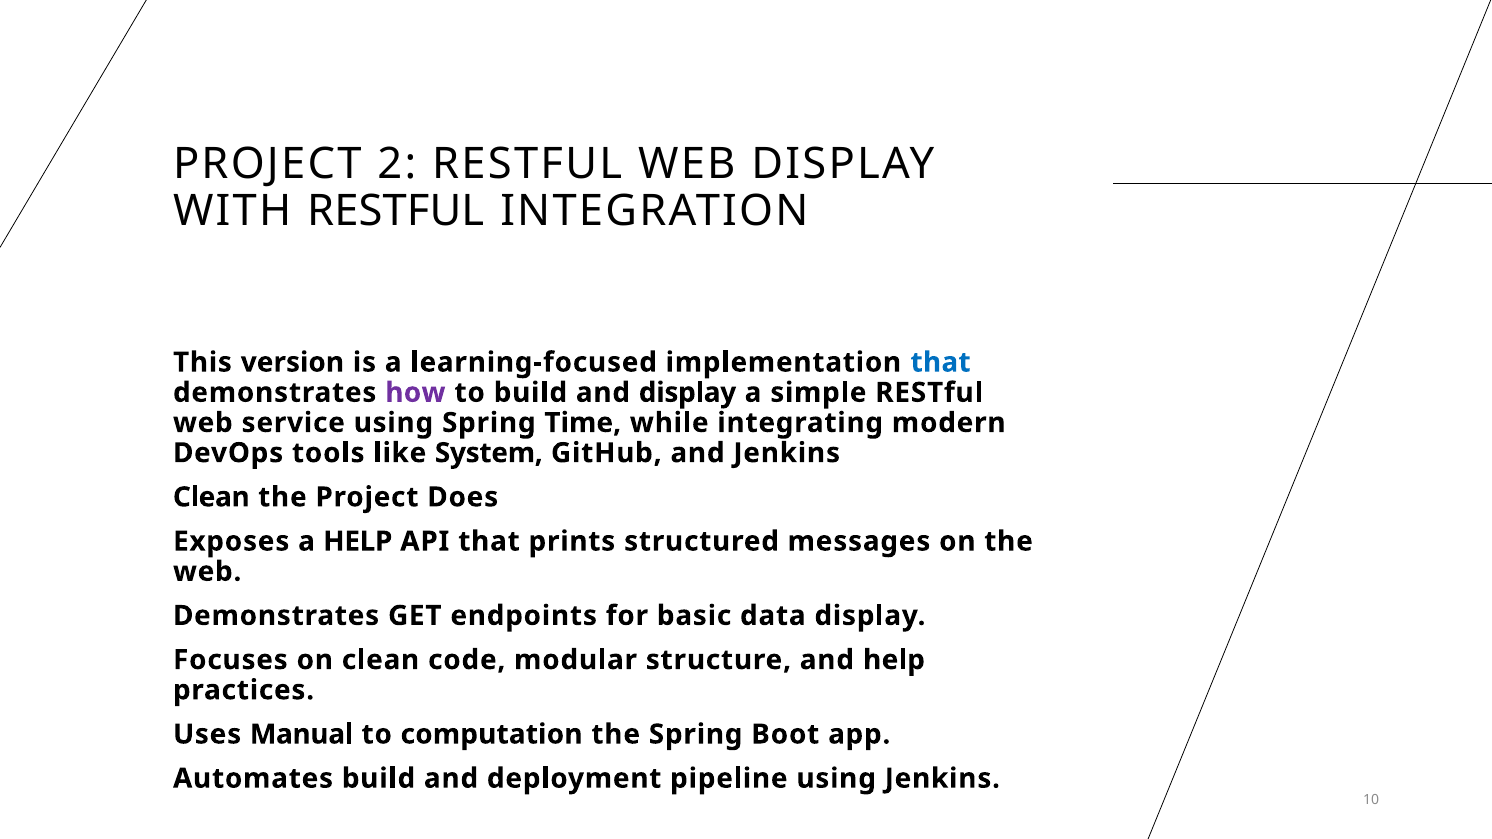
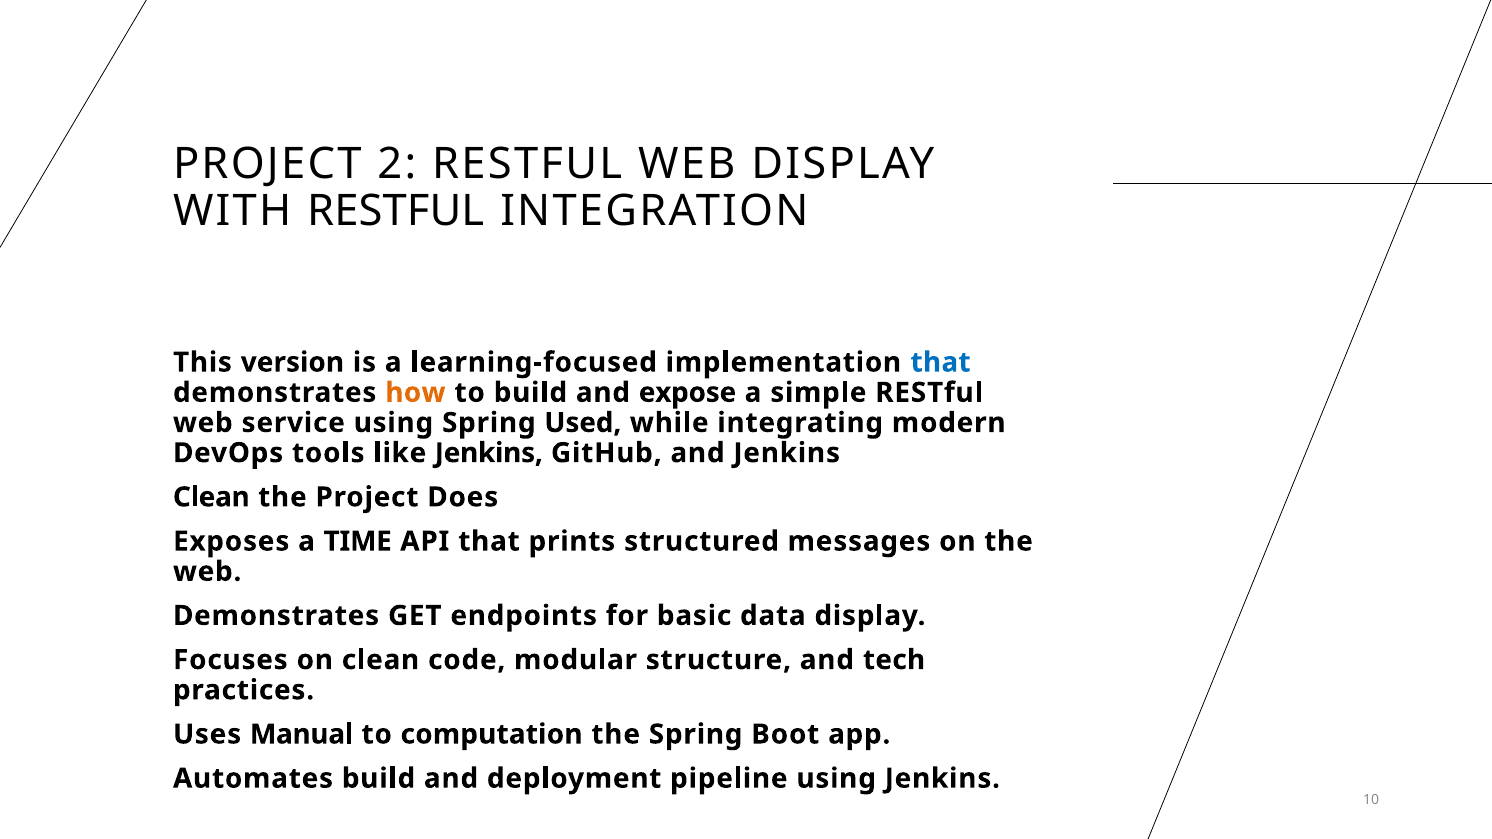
how colour: purple -> orange (415, 393)
and display: display -> expose (688, 393)
Time: Time -> Used (583, 423)
like System: System -> Jenkins (489, 453)
a HELP: HELP -> TIME (358, 541)
and help: help -> tech (894, 660)
